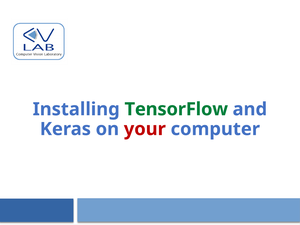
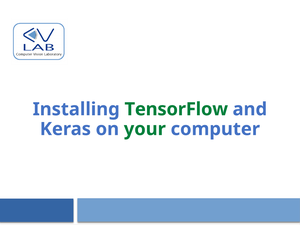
your colour: red -> green (145, 129)
